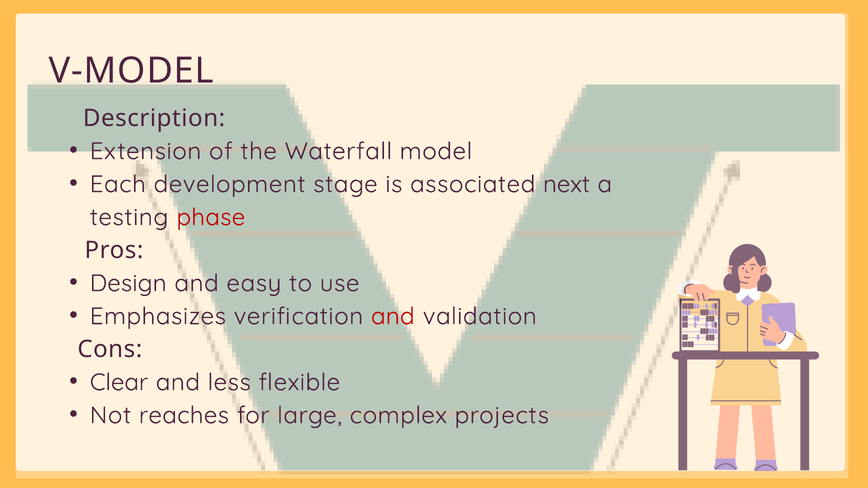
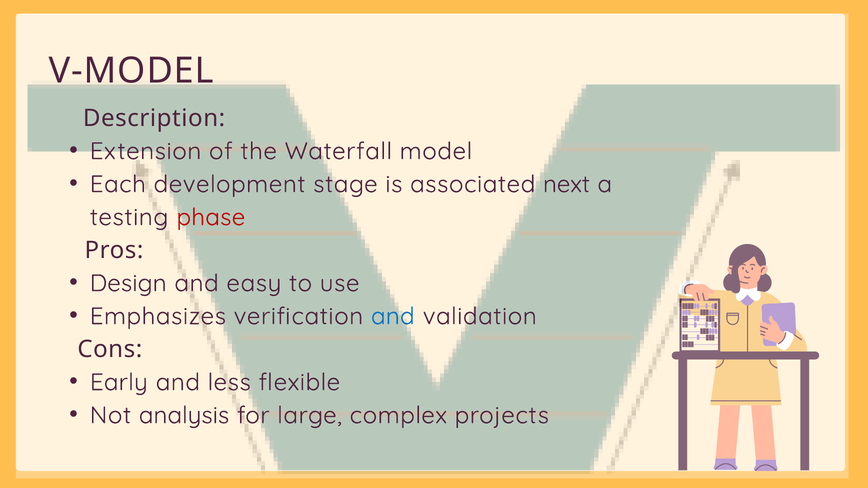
and colour: red -> blue (393, 316)
Clear: Clear -> Early (119, 383)
reaches: reaches -> analysis (184, 416)
